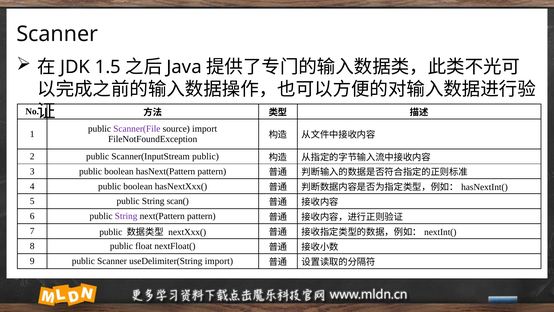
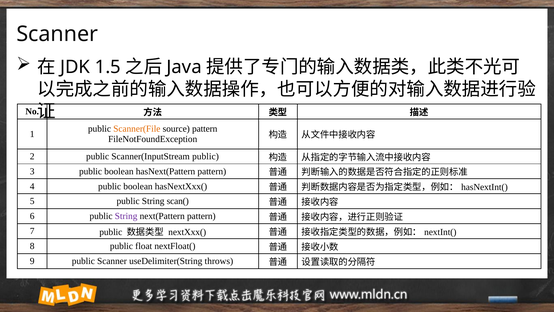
Scanner(File colour: purple -> orange (137, 129)
source import: import -> pattern (205, 129)
useDelimiter(String import: import -> throws (219, 261)
